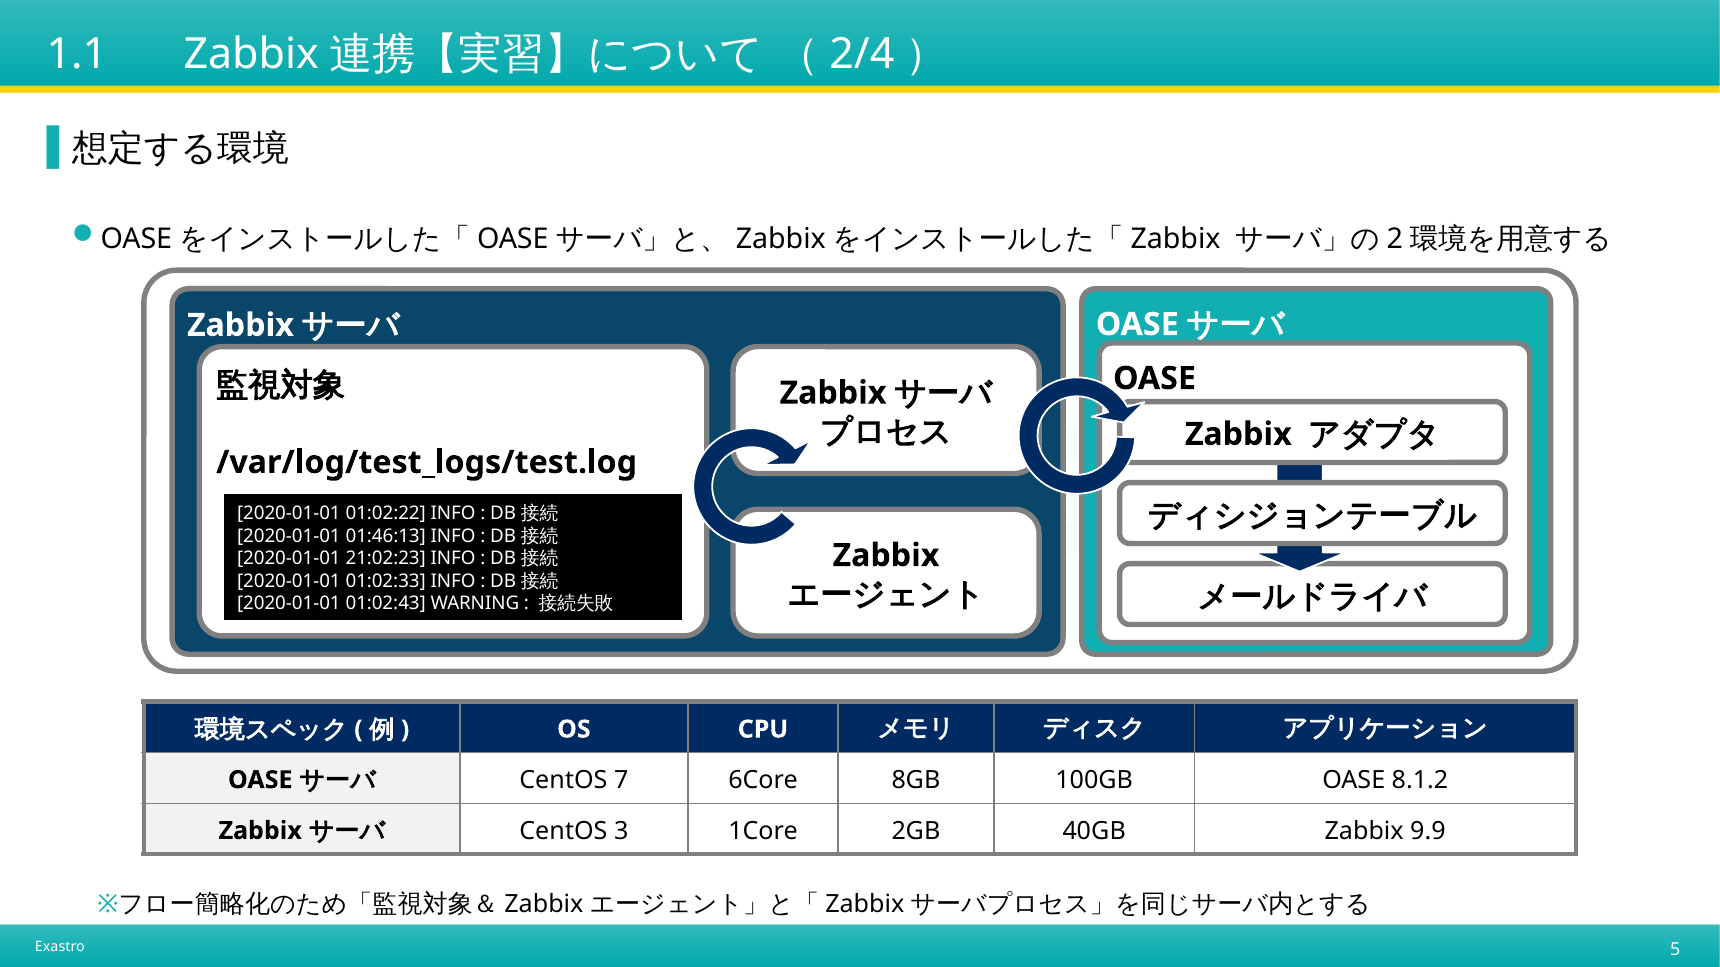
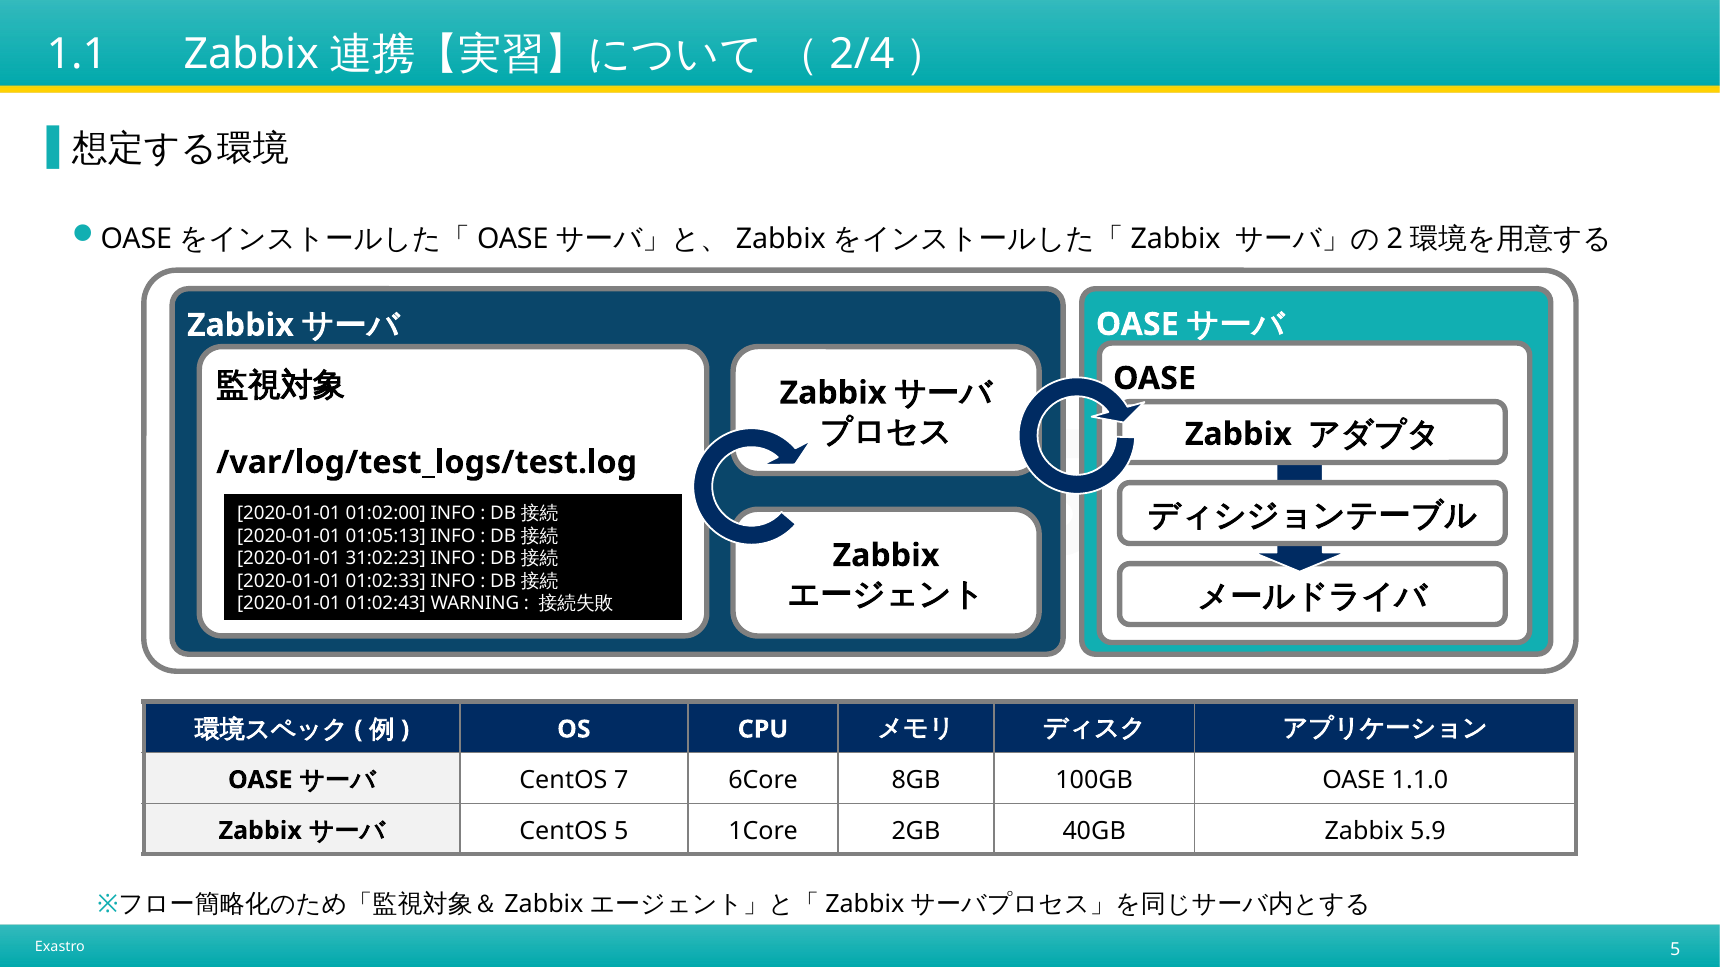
01:02:22: 01:02:22 -> 01:02:00 (386, 514)
01:46:13: 01:46:13 -> 01:05:13 (386, 536)
21:02:23: 21:02:23 -> 31:02:23 (386, 559)
8.1.2: 8.1.2 -> 1.1.0 (1420, 780)
CentOS 3: 3 -> 5 (621, 831)
9.9: 9.9 -> 5.9 (1428, 831)
